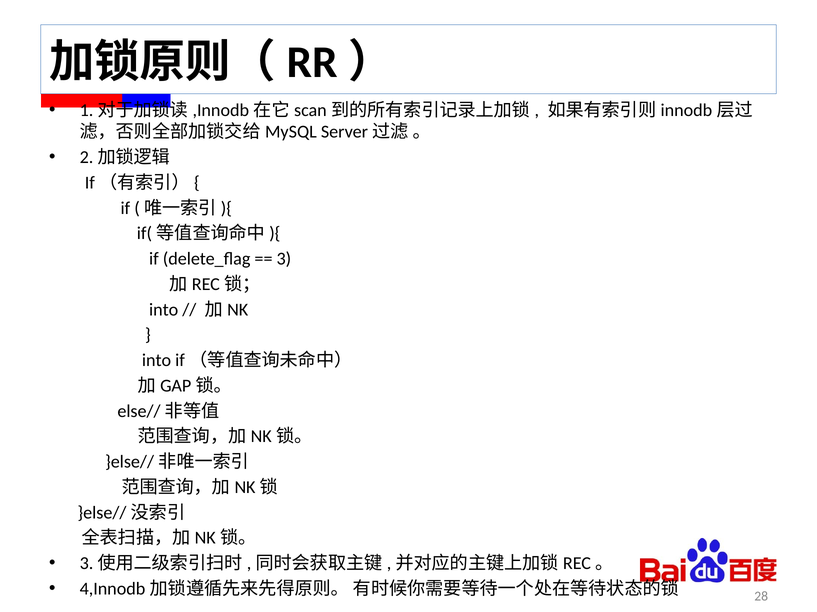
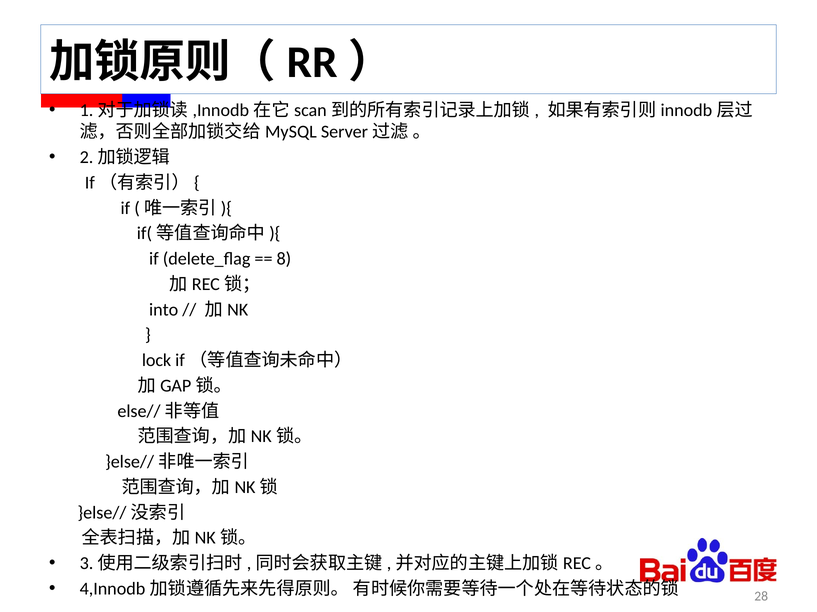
3: 3 -> 8 (284, 259)
into: into -> lock (157, 361)
